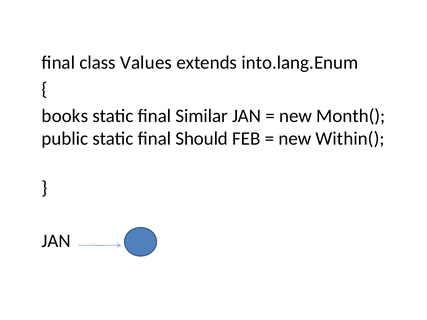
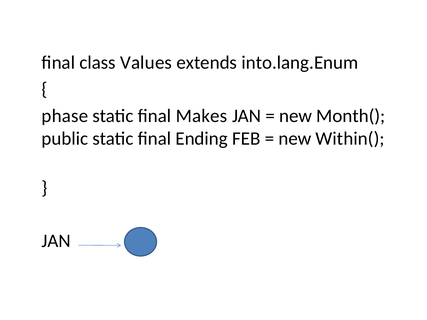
books: books -> phase (65, 116)
Similar: Similar -> Makes (202, 116)
Should: Should -> Ending (202, 139)
